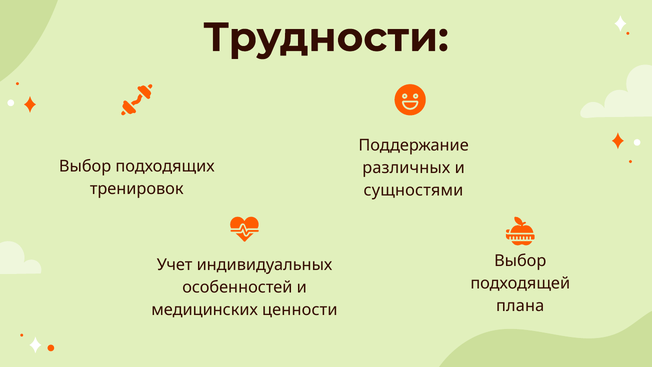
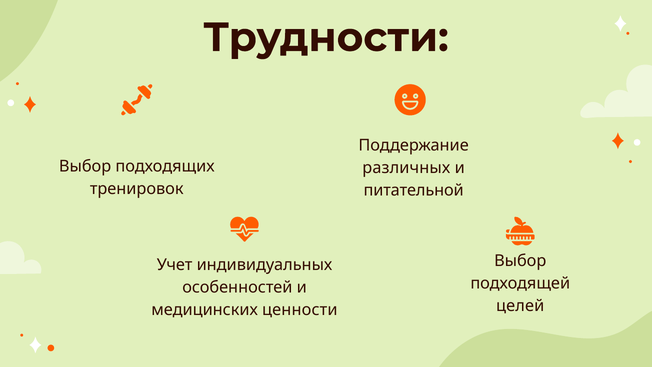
сущностями: сущностями -> питательной (414, 190)
плана: плана -> целей (520, 306)
